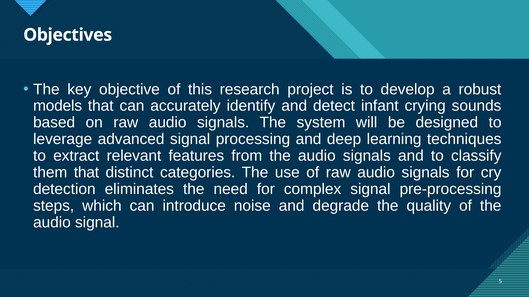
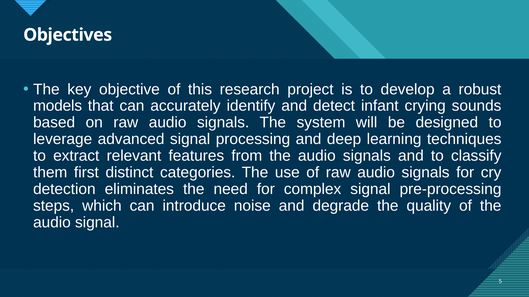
them that: that -> first (86, 173)
